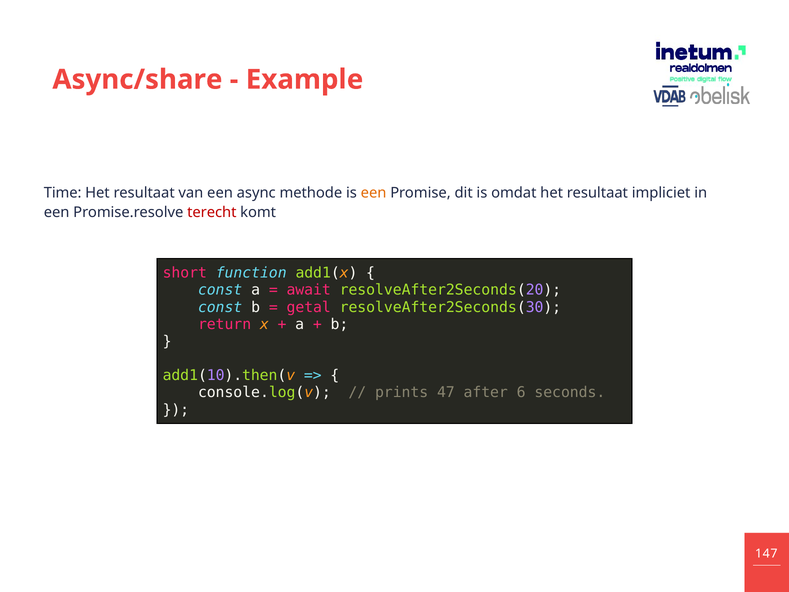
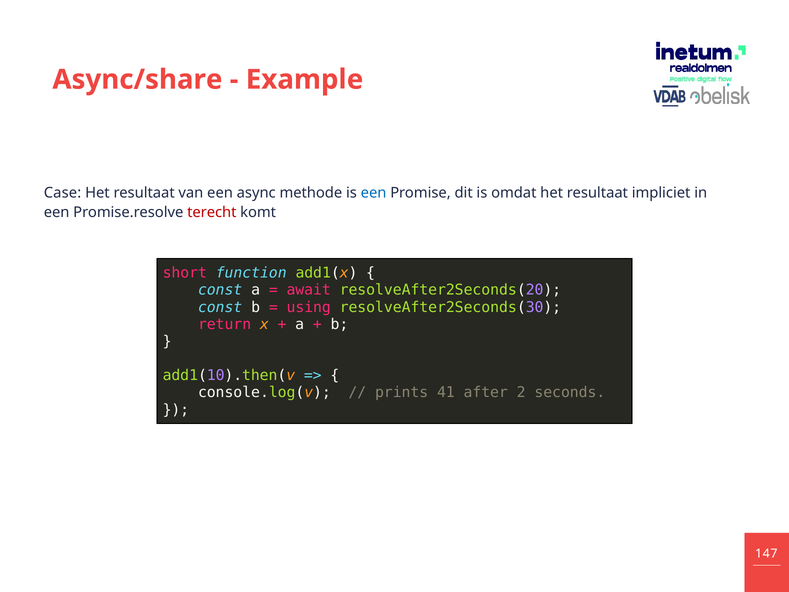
Time: Time -> Case (63, 193)
een colour: orange -> blue (374, 193)
getal: getal -> using (309, 307)
47: 47 -> 41 (446, 392)
6: 6 -> 2 (521, 392)
